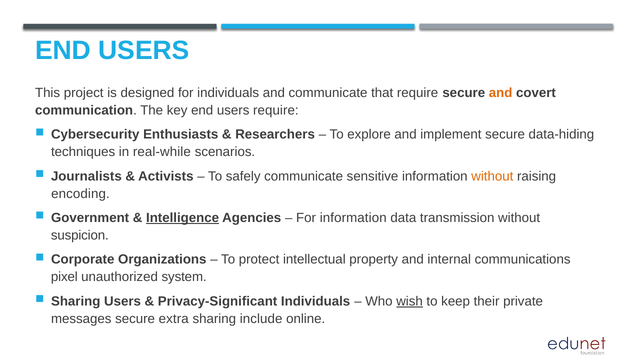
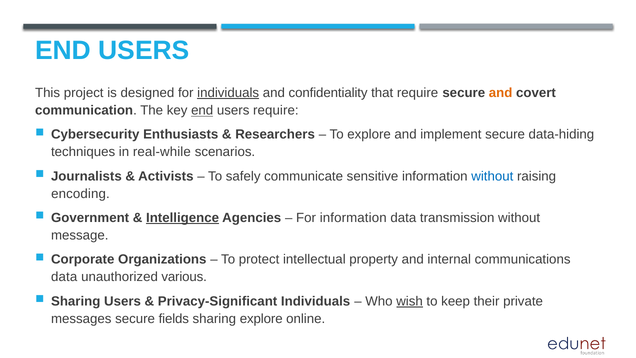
individuals underline: none -> present (228, 93)
and communicate: communicate -> confidentiality (328, 93)
end underline: none -> present (202, 110)
without colour: orange -> blue (492, 176)
suspicion: suspicion -> message (80, 235)
pixel: pixel -> data (64, 277)
system: system -> various (184, 277)
extra: extra -> fields (174, 319)
sharing include: include -> explore (261, 319)
